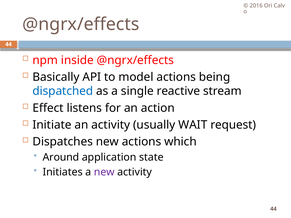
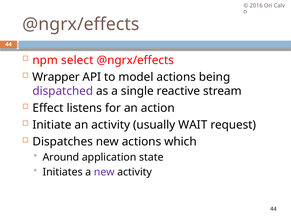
inside: inside -> select (77, 60)
Basically: Basically -> Wrapper (56, 77)
dispatched colour: blue -> purple (63, 91)
